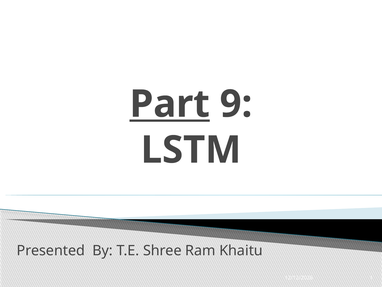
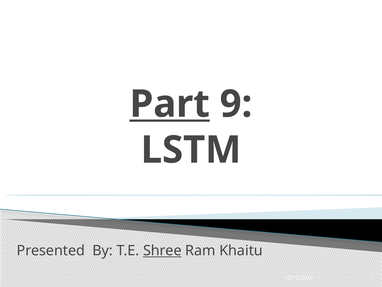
Shree underline: none -> present (162, 250)
